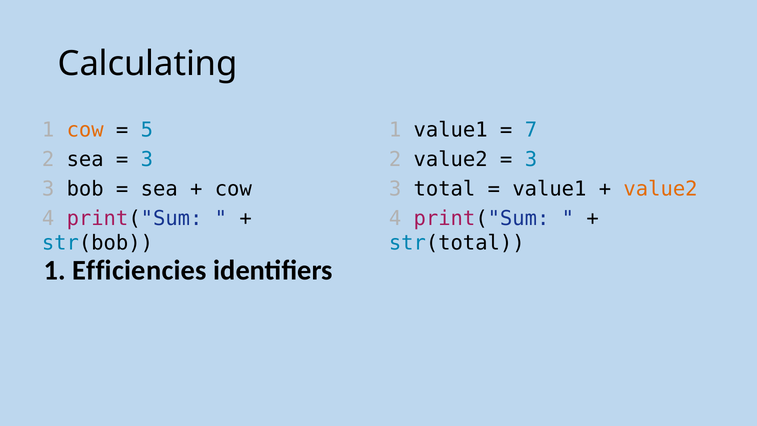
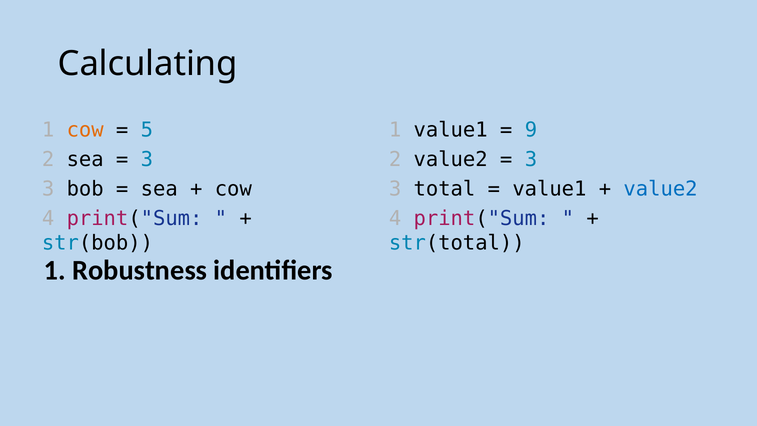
7: 7 -> 9 (531, 130)
value2 colour: orange -> blue (661, 189)
Efficiencies: Efficiencies -> Robustness (140, 270)
